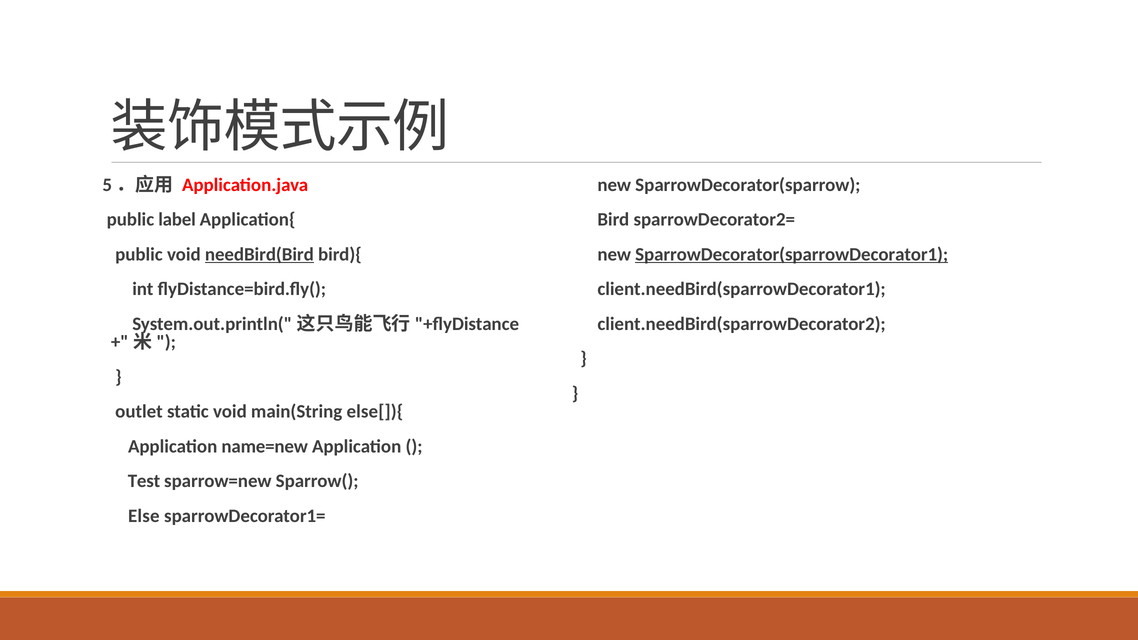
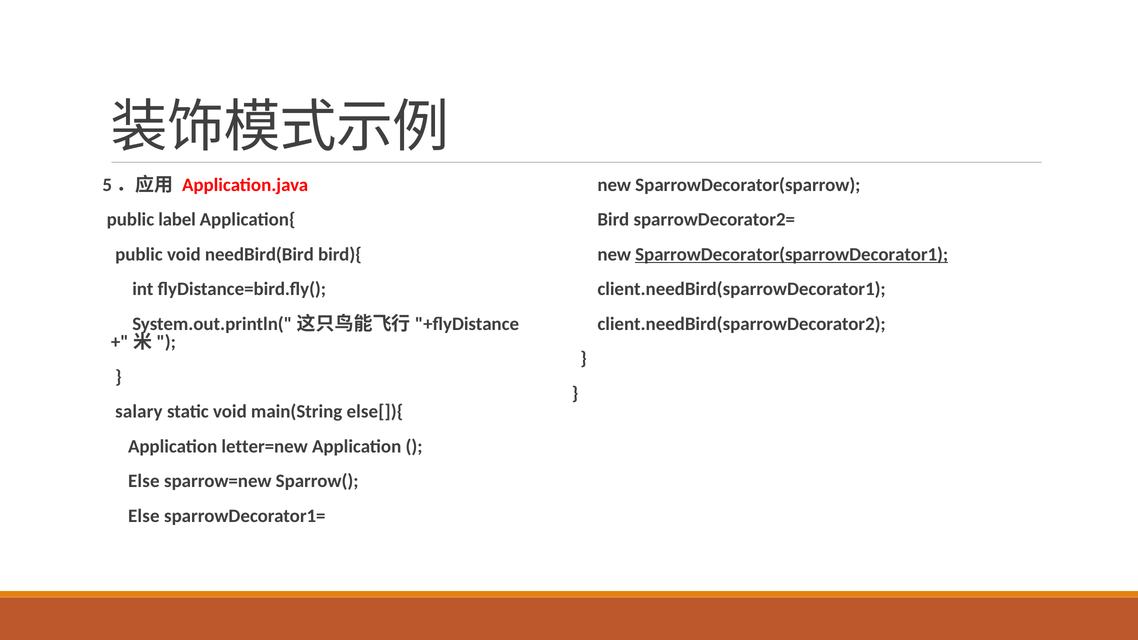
needBird(Bird underline: present -> none (259, 254)
outlet: outlet -> salary (139, 412)
name=new: name=new -> letter=new (265, 446)
Test: Test -> Else (144, 481)
